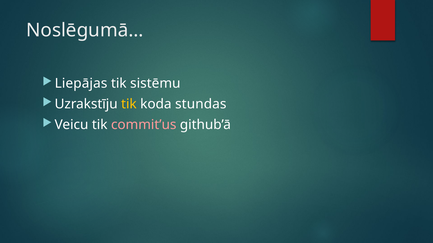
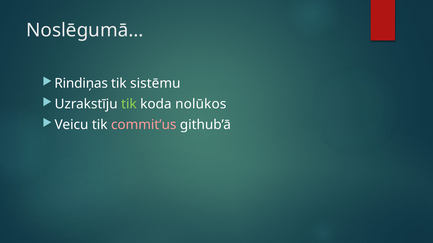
Liepājas: Liepājas -> Rindiņas (81, 84)
tik colour: yellow -> light green (129, 104)
stundas: stundas -> nolūkos (201, 104)
